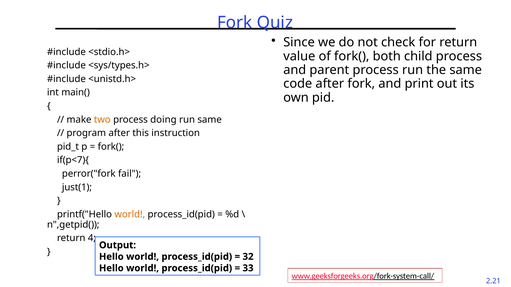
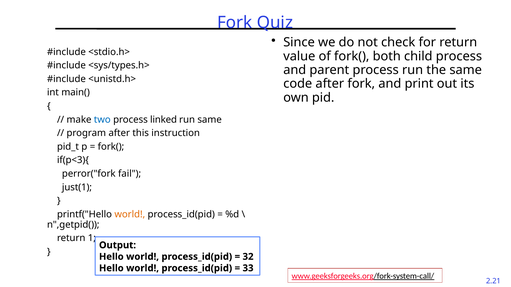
two colour: orange -> blue (102, 120)
doing: doing -> linked (164, 120)
if(p<7){: if(p<7){ -> if(p<3){ (73, 160)
4: 4 -> 1 (92, 238)
